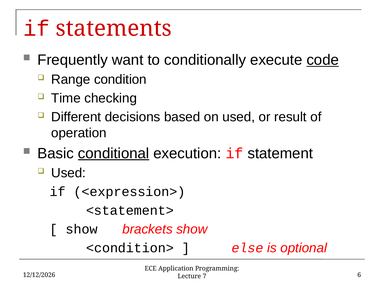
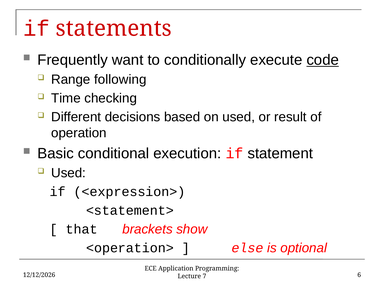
condition: condition -> following (120, 80)
conditional underline: present -> none (114, 153)
show: show -> that (82, 229)
<condition>: <condition> -> <operation> (130, 248)
